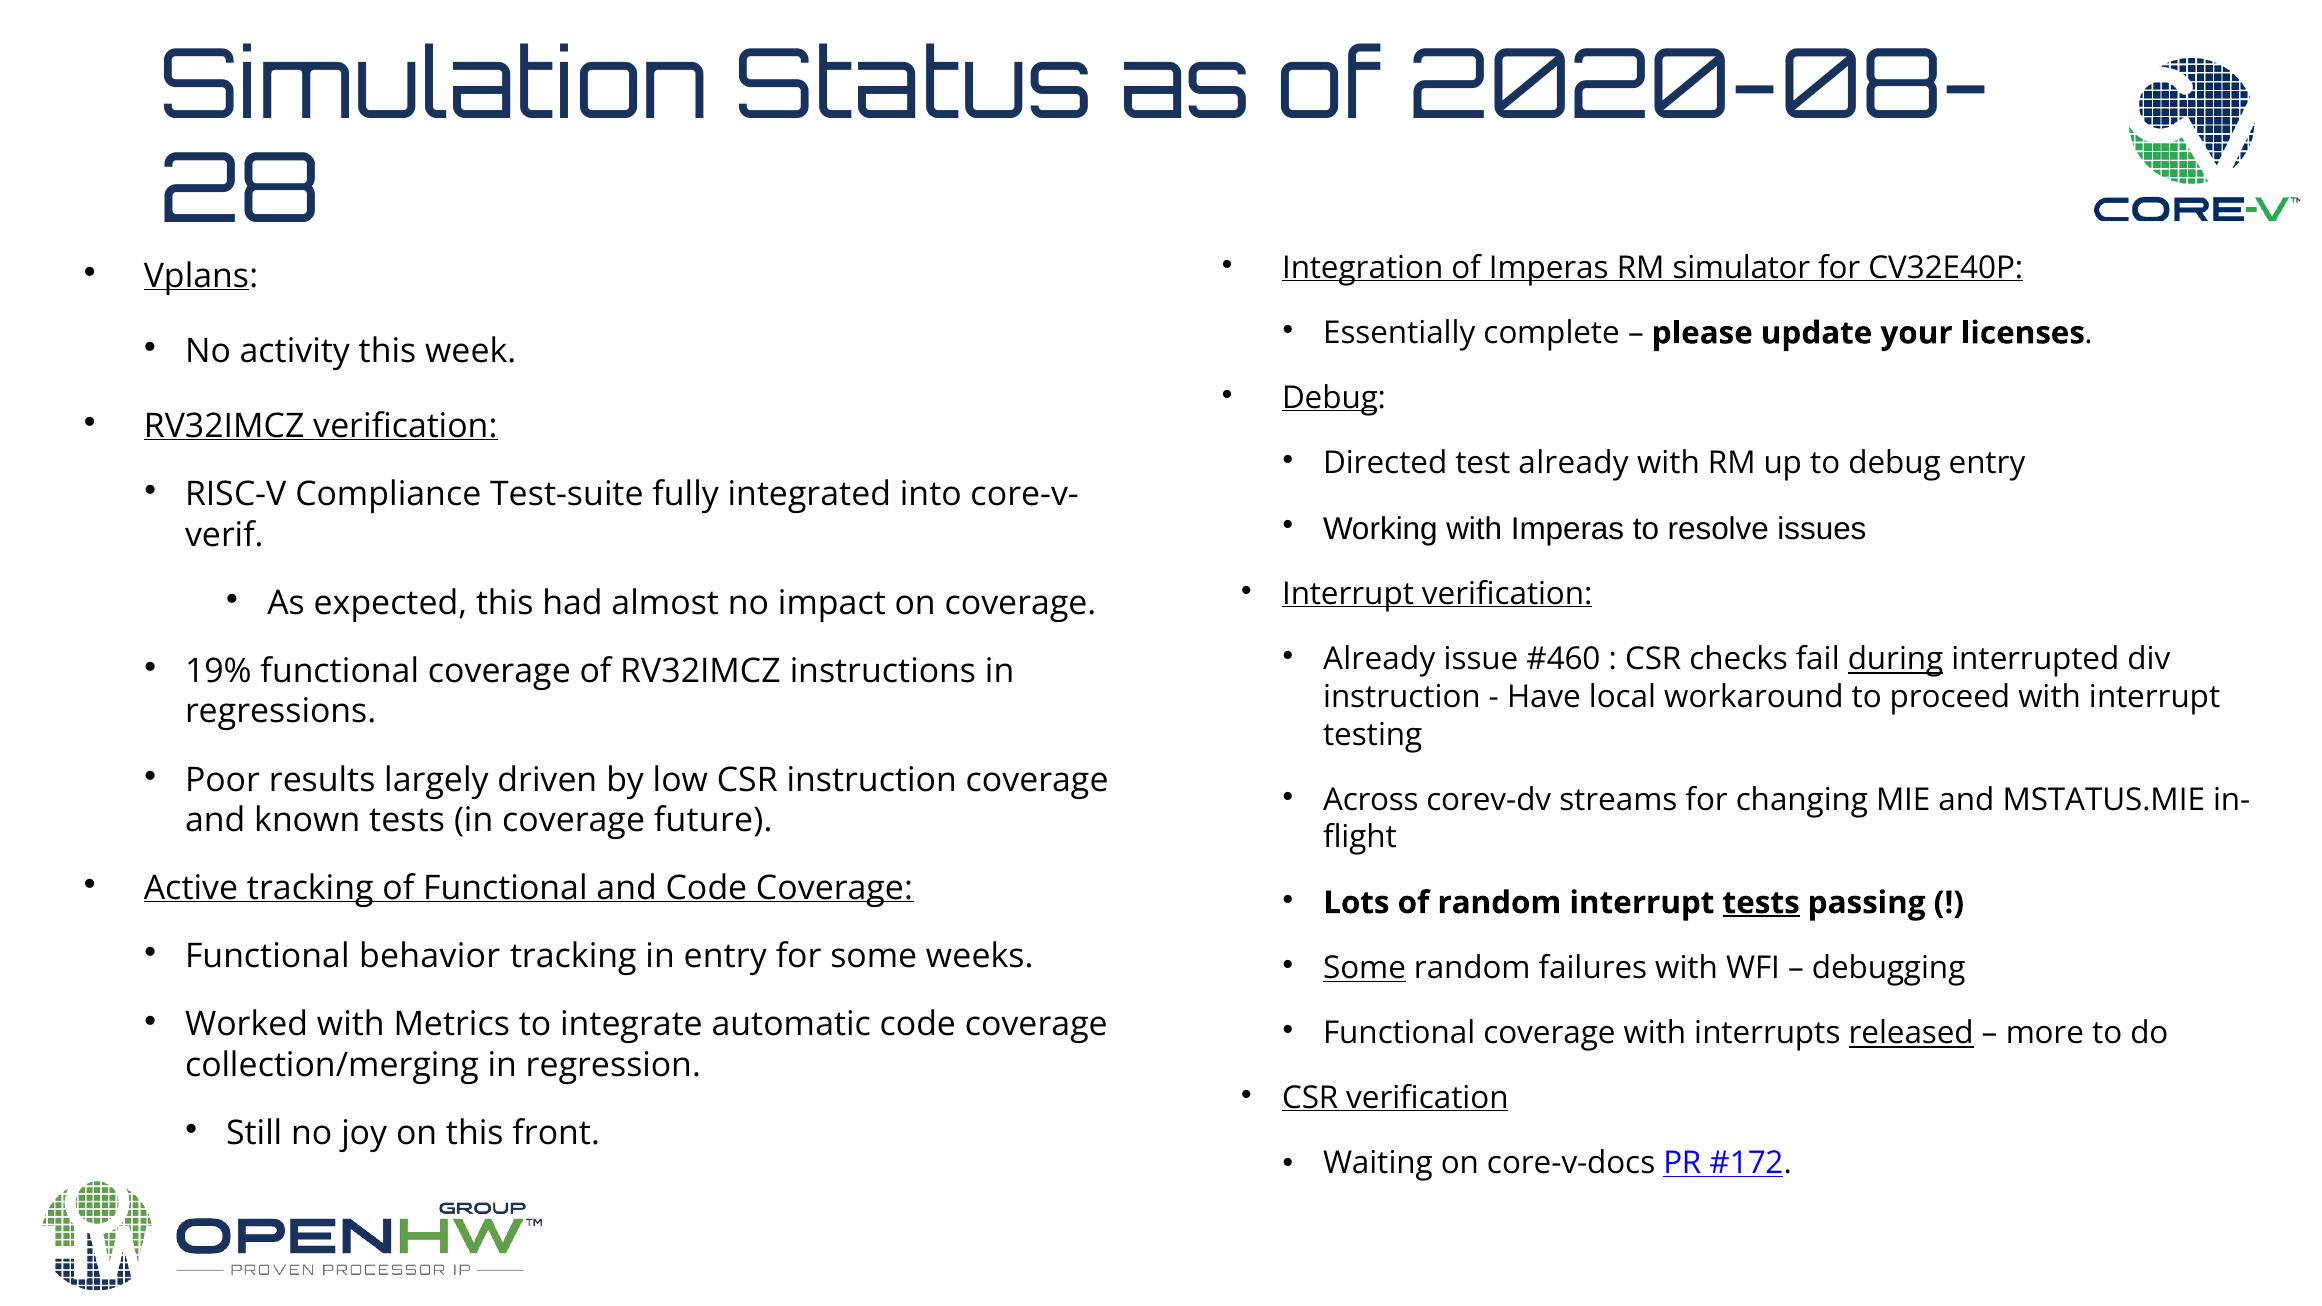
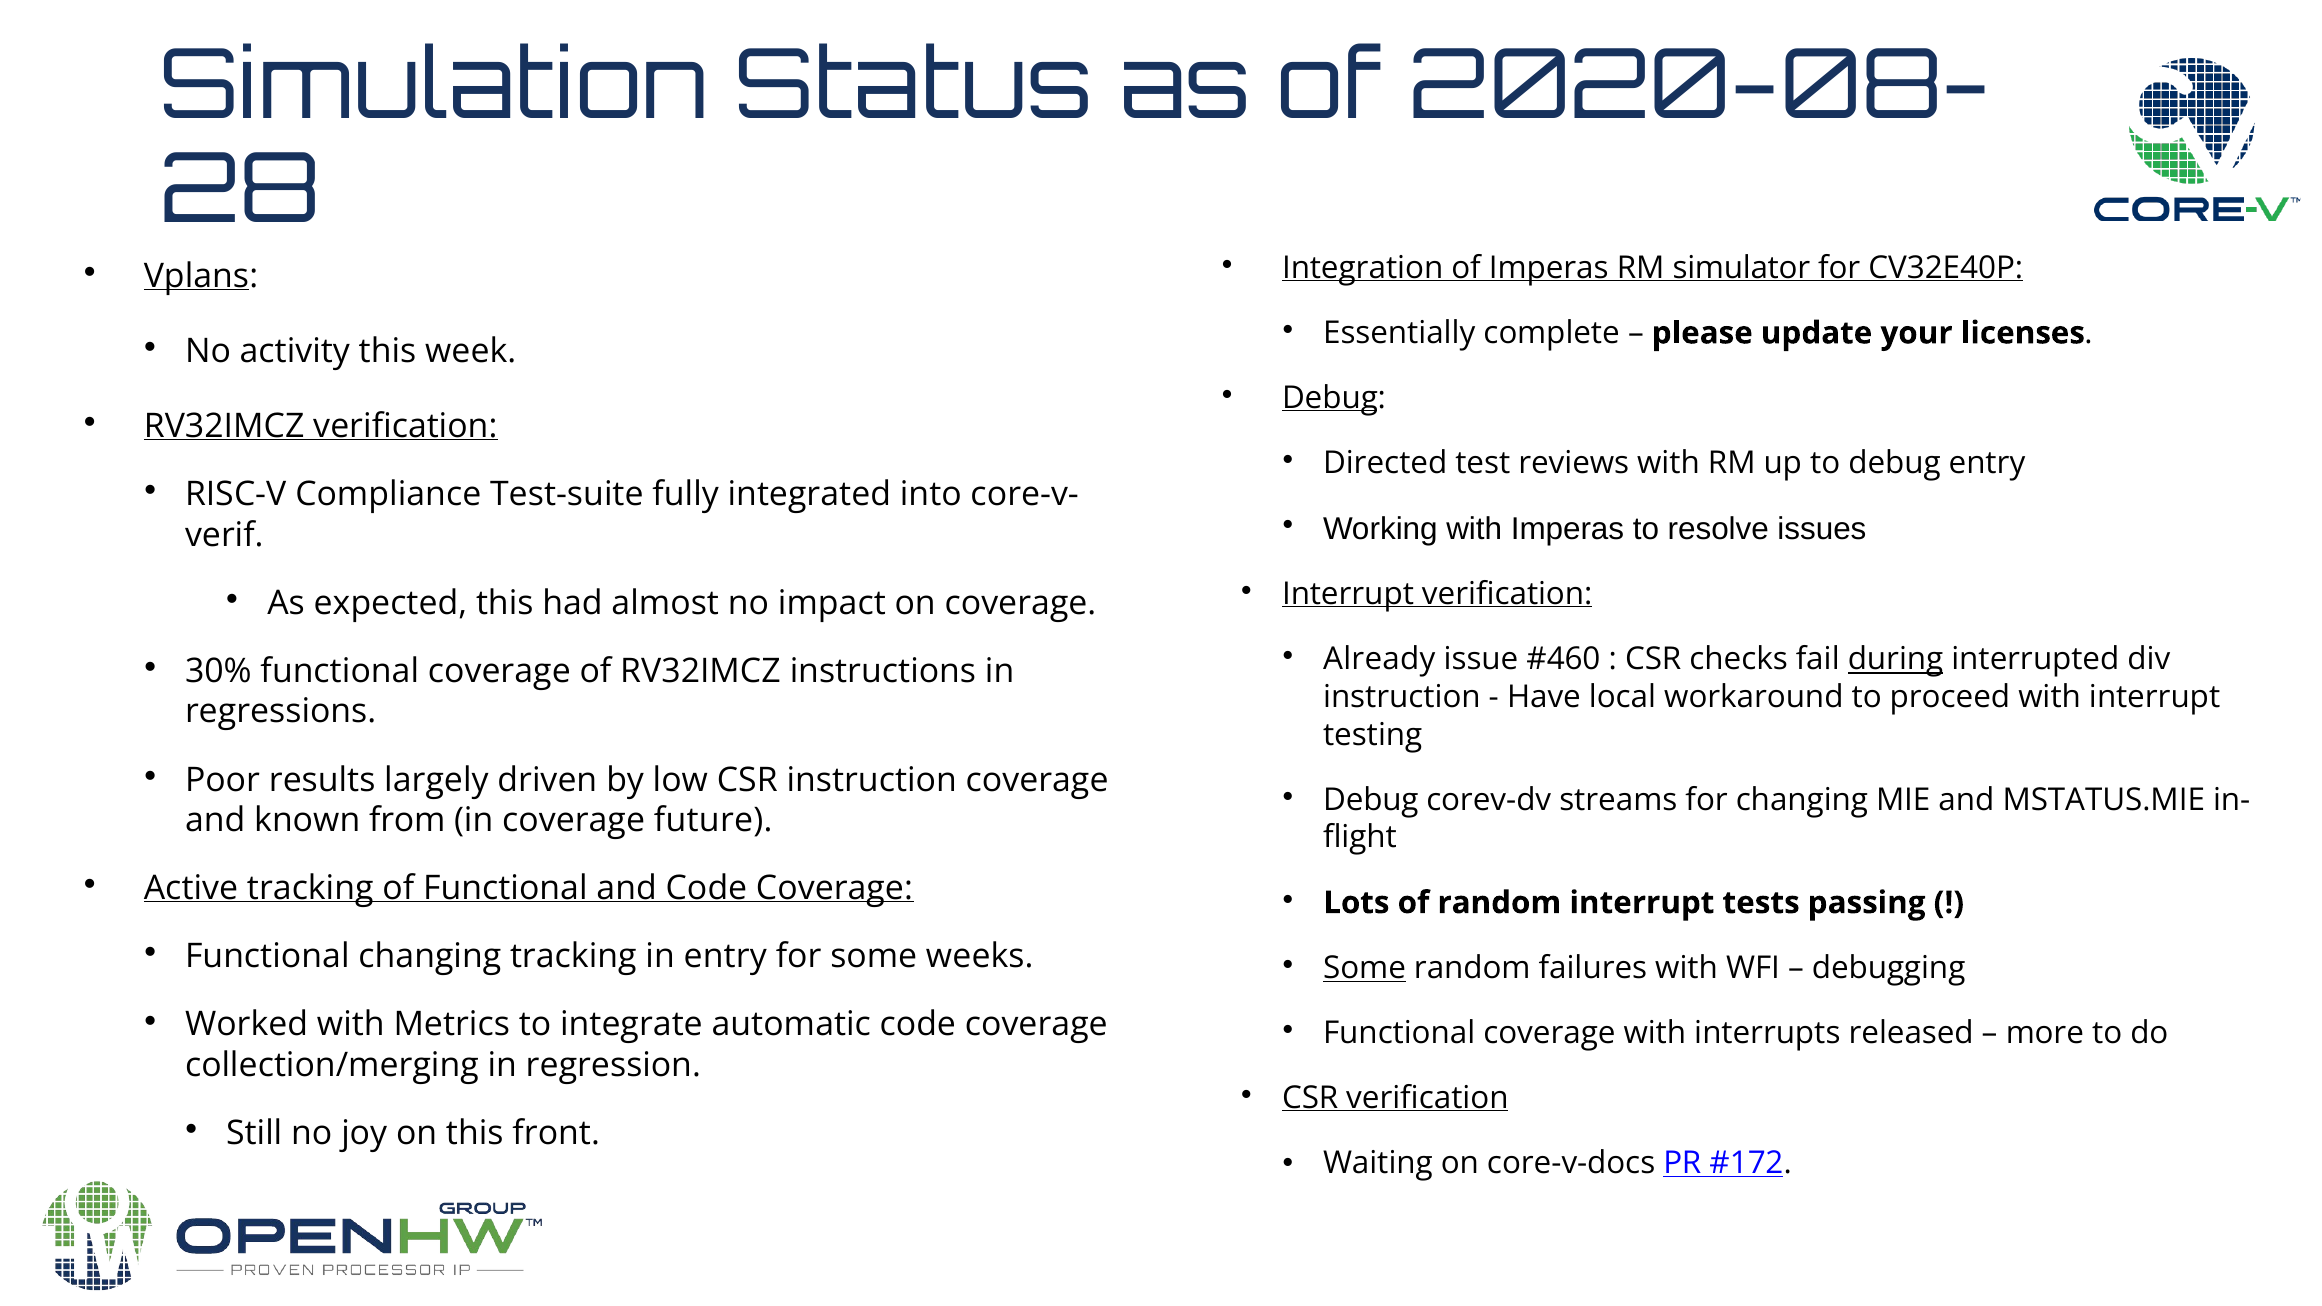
test already: already -> reviews (1574, 464)
19%: 19% -> 30% (218, 671)
Across: Across -> Debug (1371, 800)
known tests: tests -> from (407, 821)
tests underline: present -> none (1761, 903)
Functional behavior: behavior -> changing (430, 957)
released underline: present -> none (1911, 1033)
